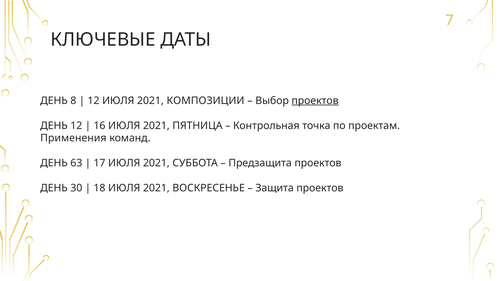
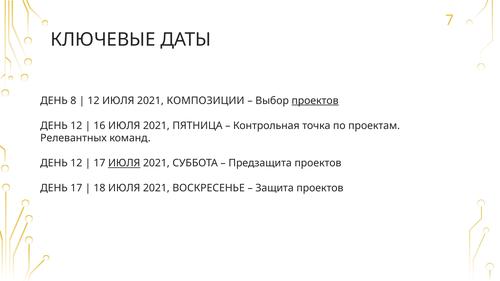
Применения: Применения -> Релевантных (73, 138)
63: 63 -> 12 (76, 163)
ИЮЛЯ underline: none -> present (124, 163)
ДЕНЬ 30: 30 -> 17 (76, 188)
